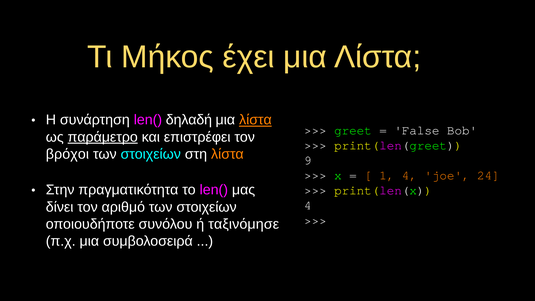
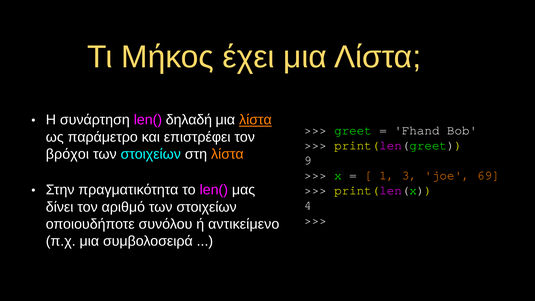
False: False -> Fhand (417, 130)
παράμετρο underline: present -> none (103, 137)
1 4: 4 -> 3 (409, 175)
24: 24 -> 69 (488, 175)
ταξινόμησε: ταξινόμησε -> αντικείμενο (244, 224)
